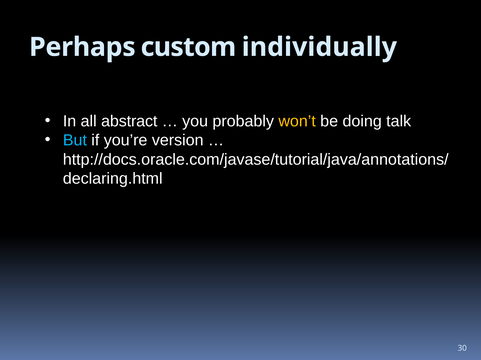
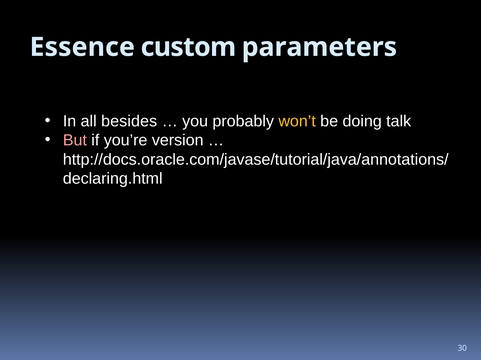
Perhaps: Perhaps -> Essence (82, 47)
individually: individually -> parameters (319, 47)
abstract: abstract -> besides (129, 121)
But colour: light blue -> pink (75, 141)
